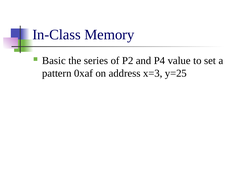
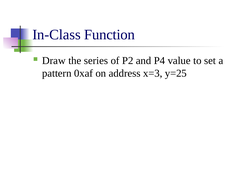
Memory: Memory -> Function (109, 35)
Basic: Basic -> Draw (54, 61)
